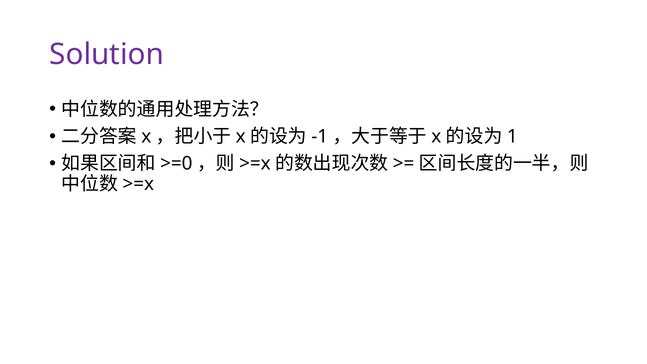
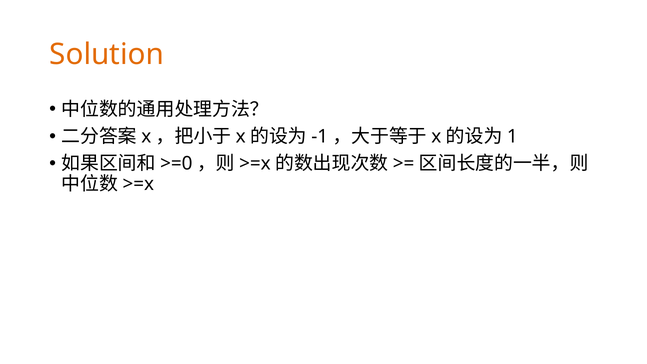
Solution colour: purple -> orange (107, 54)
